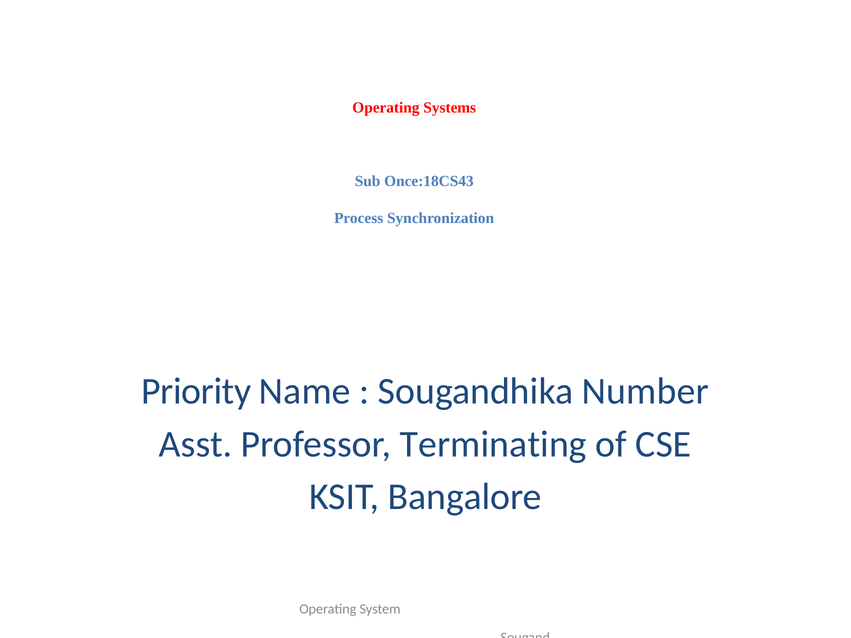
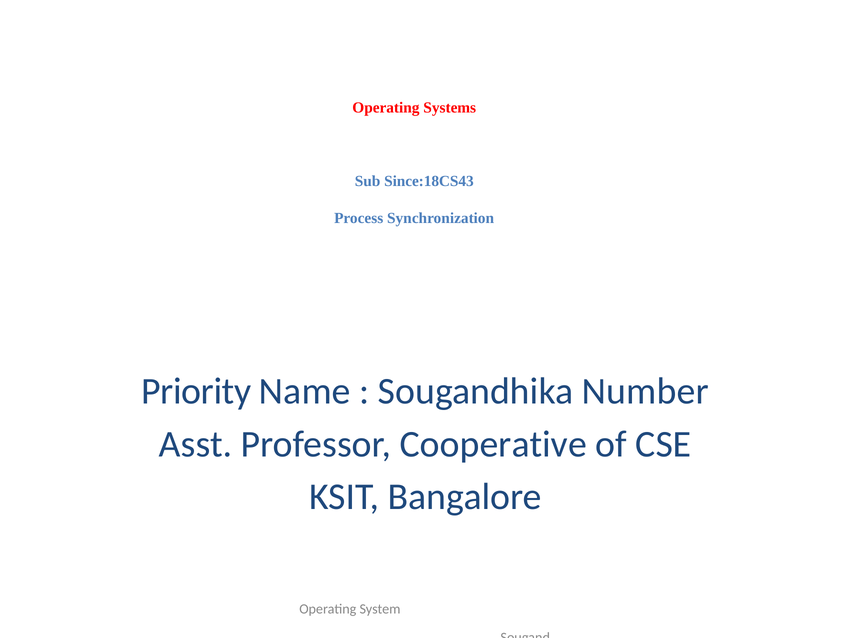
Once:18CS43: Once:18CS43 -> Since:18CS43 (429, 181)
Terminating: Terminating -> Cooperative (493, 444)
